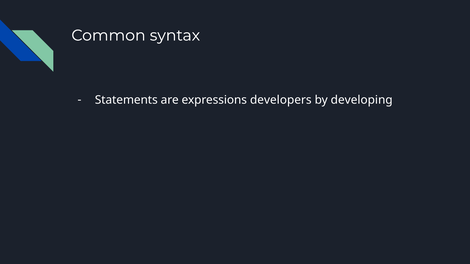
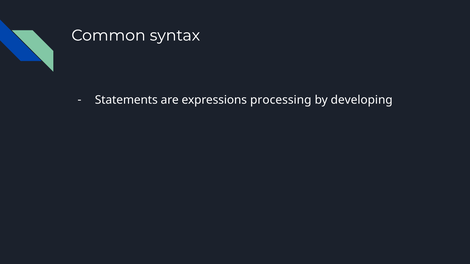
developers: developers -> processing (281, 100)
